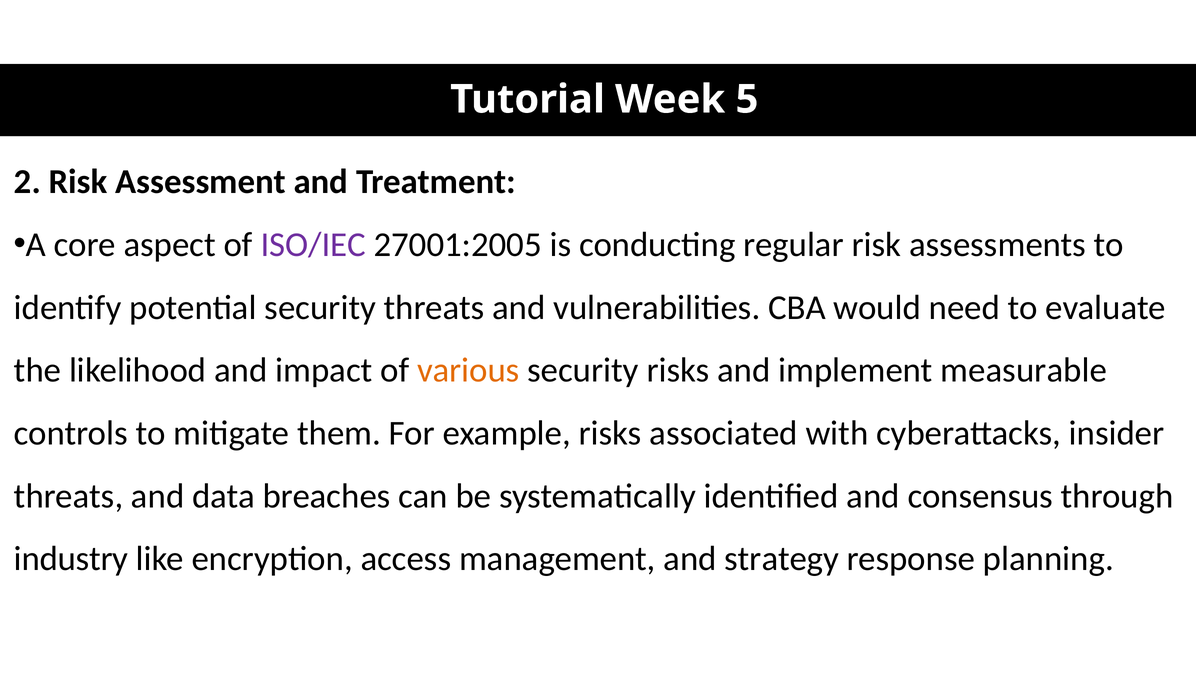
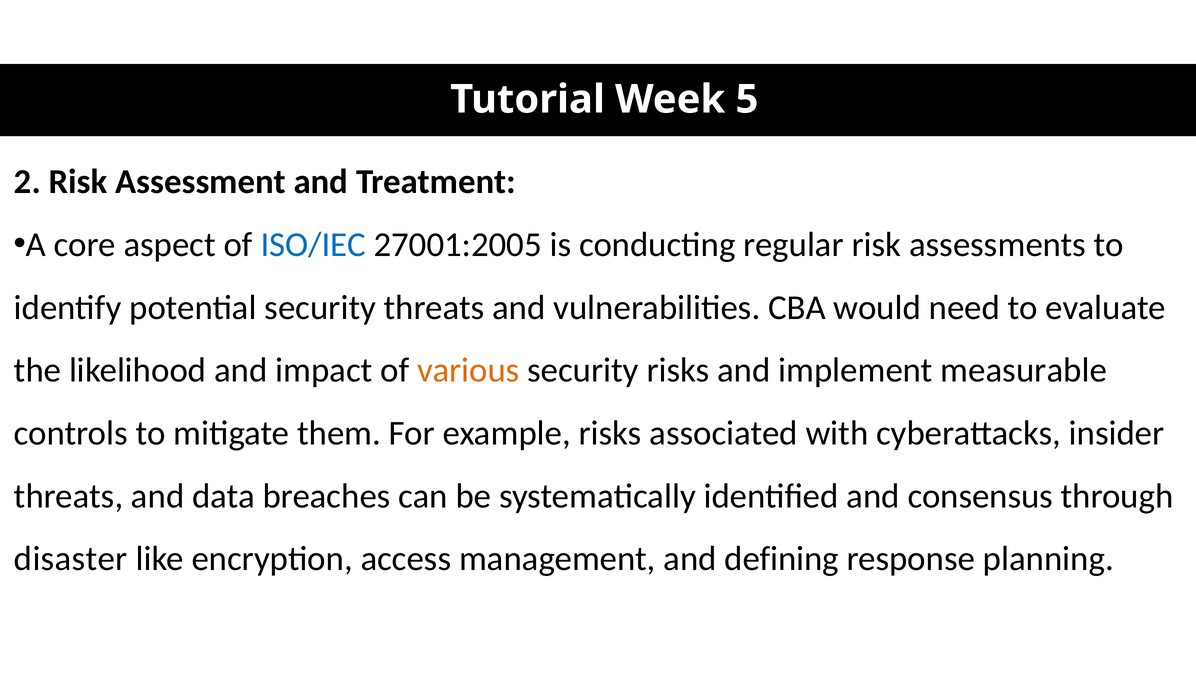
ISO/IEC colour: purple -> blue (313, 245)
industry: industry -> disaster (71, 559)
strategy: strategy -> defining (782, 559)
